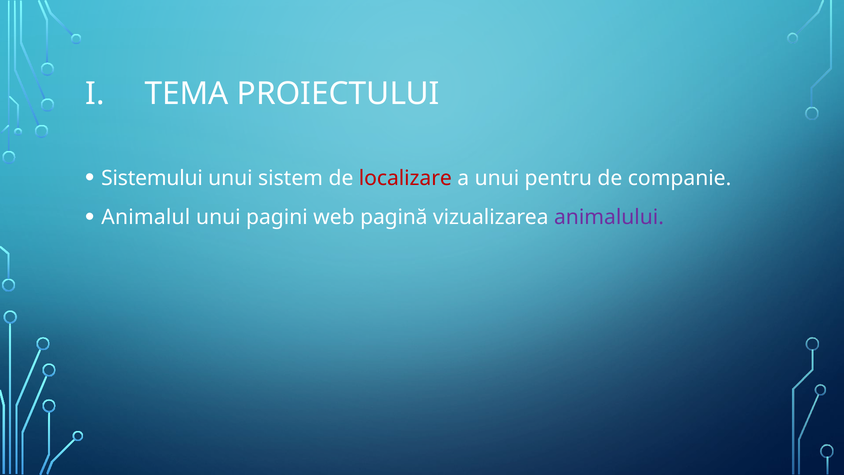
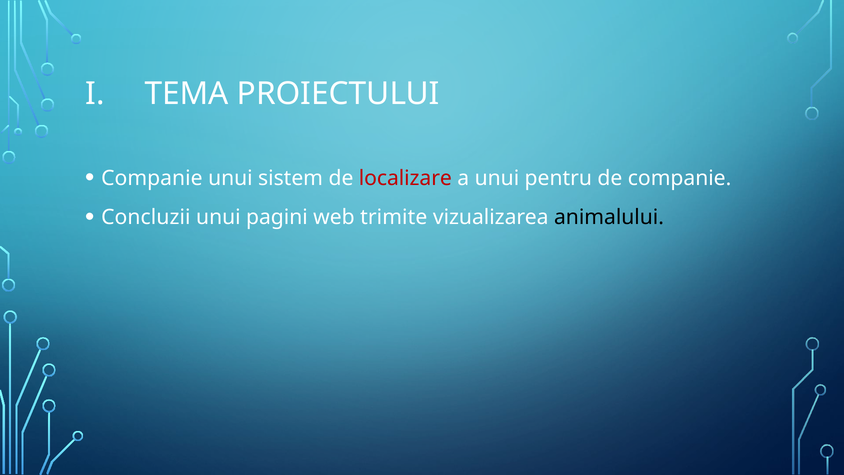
Sistemului: Sistemului -> Companie (152, 178)
Animalul: Animalul -> Concluzii (146, 217)
pagină: pagină -> trimite (394, 217)
animalului colour: purple -> black (609, 217)
